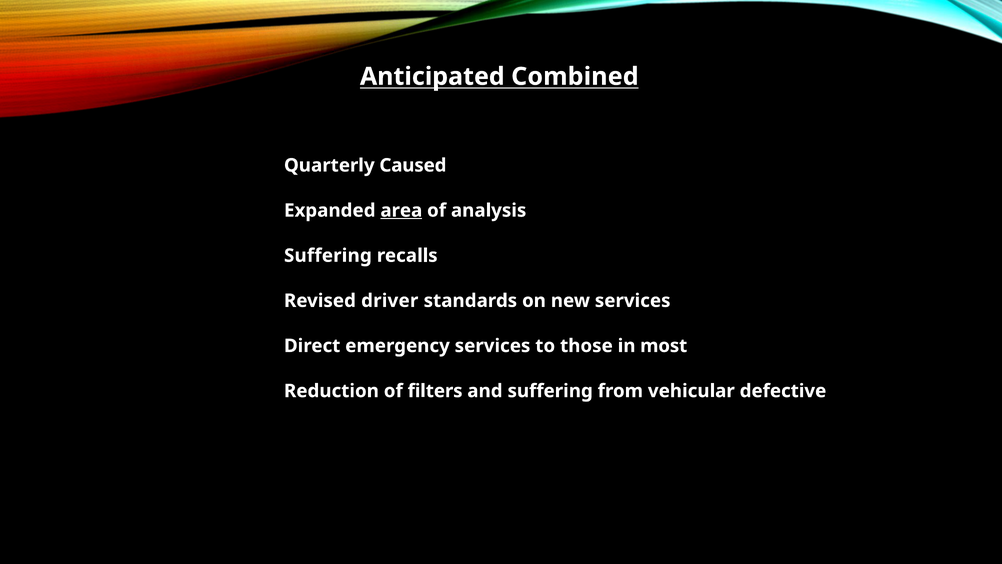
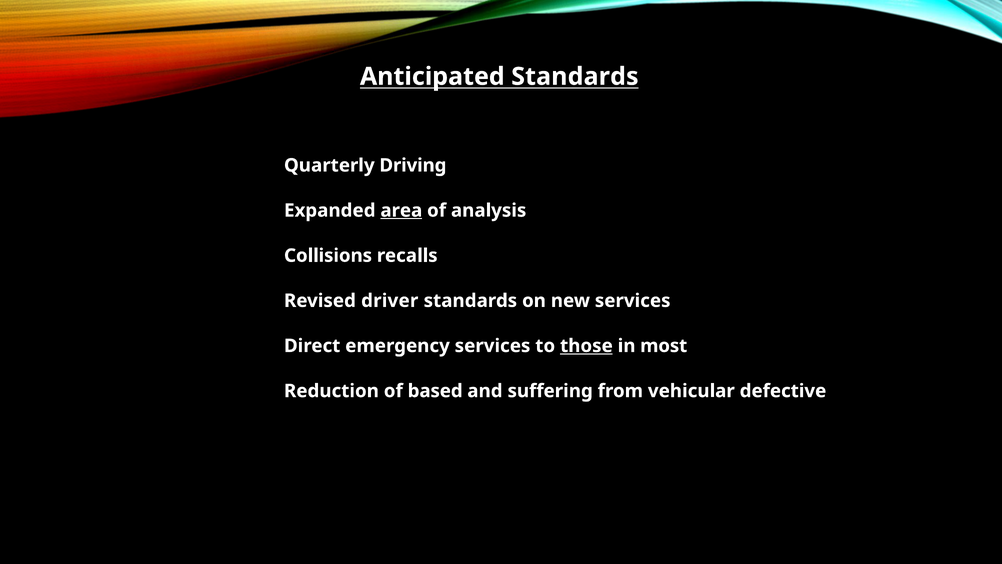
Anticipated Combined: Combined -> Standards (575, 76)
Caused: Caused -> Driving (413, 165)
Suffering: Suffering -> Collisions (328, 255)
those underline: none -> present (586, 346)
filters: filters -> based (435, 391)
